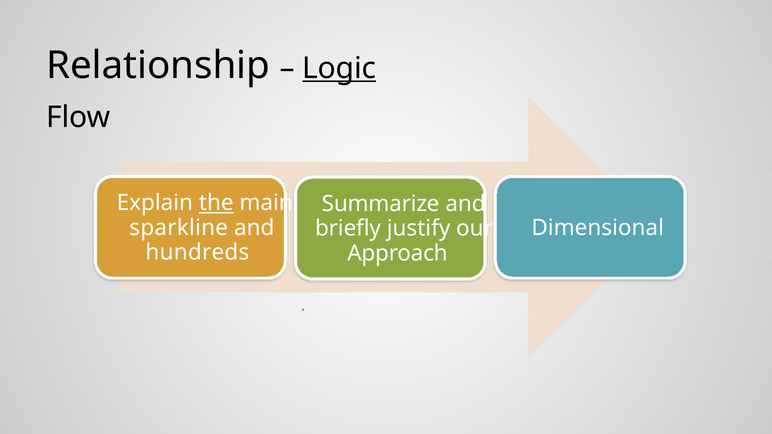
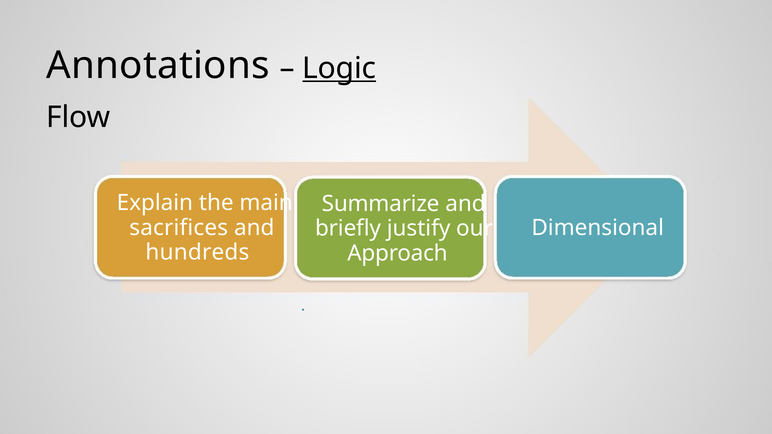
Relationship: Relationship -> Annotations (158, 66)
the underline: present -> none (216, 203)
sparkline: sparkline -> sacrifices (179, 228)
